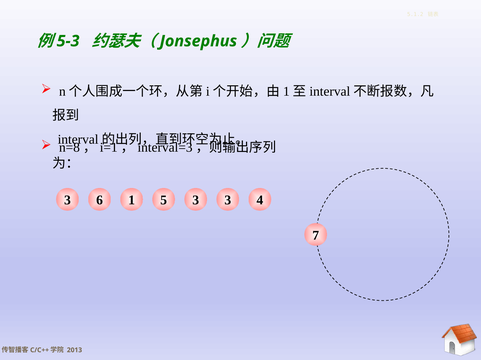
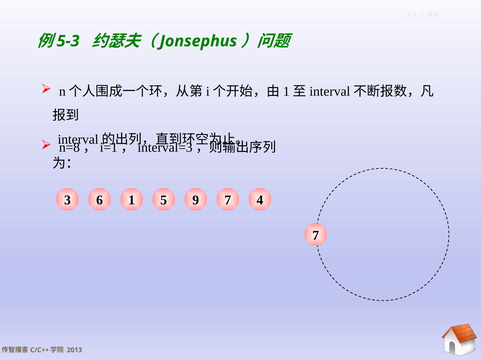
1 3: 3 -> 9 (196, 201)
6 3: 3 -> 7 (228, 201)
